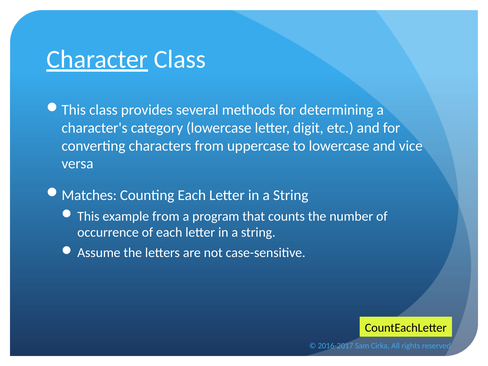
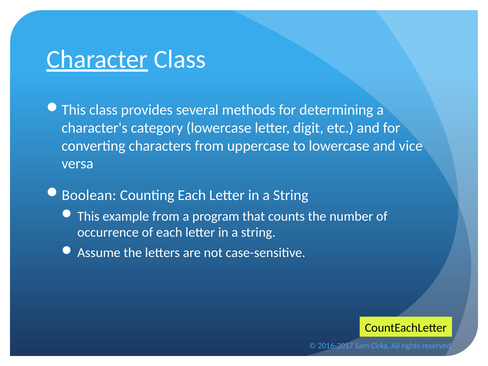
Matches: Matches -> Boolean (89, 195)
